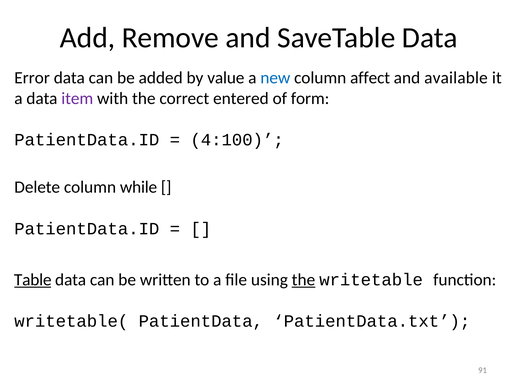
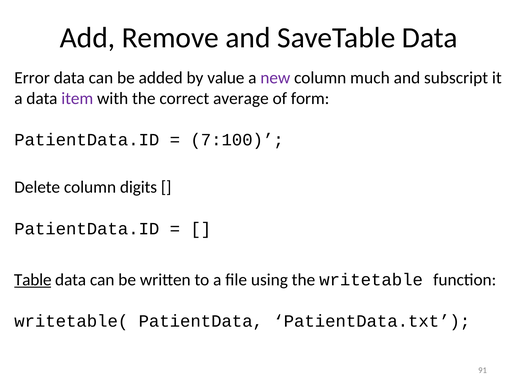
new colour: blue -> purple (275, 78)
affect: affect -> much (370, 78)
available: available -> subscript (456, 78)
entered: entered -> average (241, 99)
4:100: 4:100 -> 7:100 (237, 140)
while: while -> digits (139, 188)
the underline: present -> none (303, 280)
